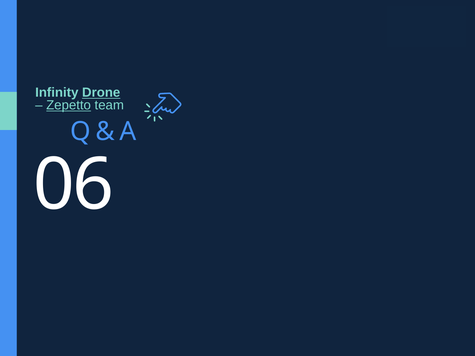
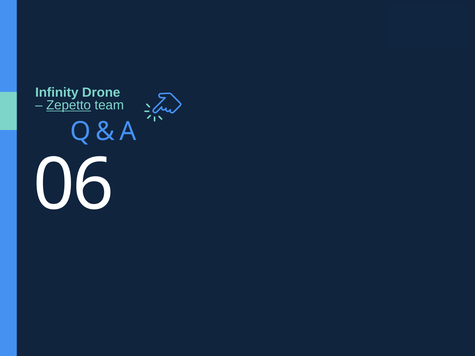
Drone underline: present -> none (101, 93)
